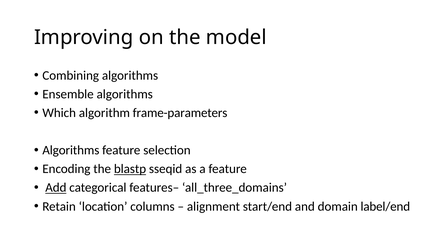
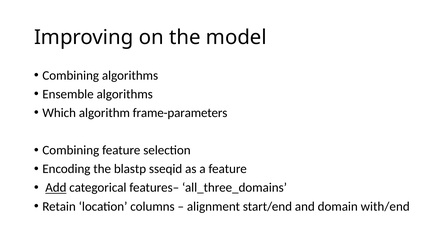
Algorithms: Algorithms -> Combining (71, 150)
blastp underline: present -> none (130, 169)
label/end: label/end -> with/end (385, 206)
